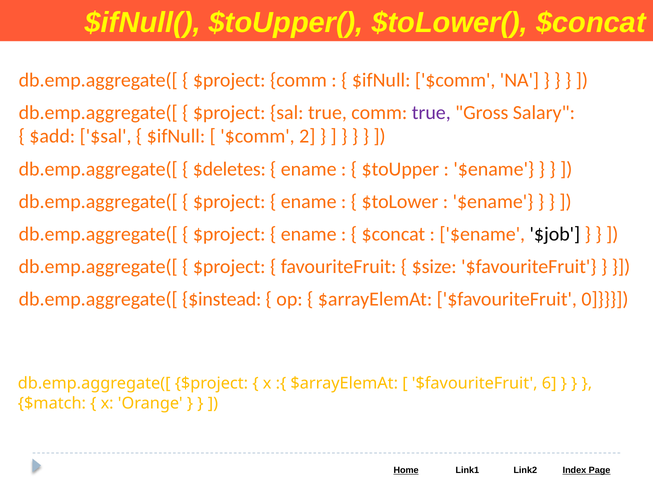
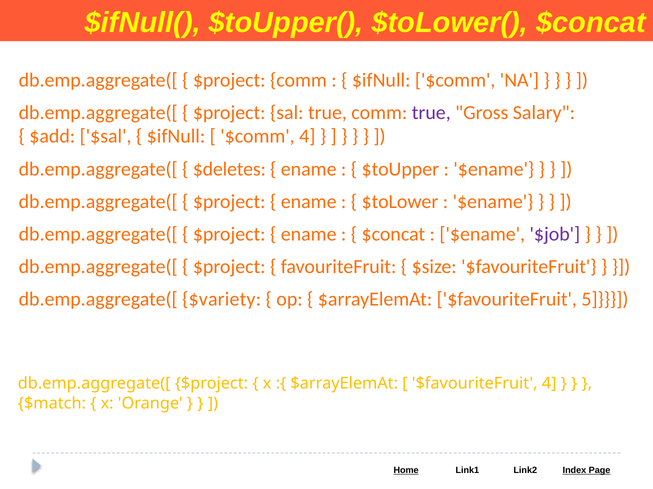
$comm 2: 2 -> 4 (307, 137)
$job colour: black -> purple (555, 234)
$instead: $instead -> $variety (222, 300)
0: 0 -> 5 (605, 300)
$favouriteFruit 6: 6 -> 4 (549, 384)
